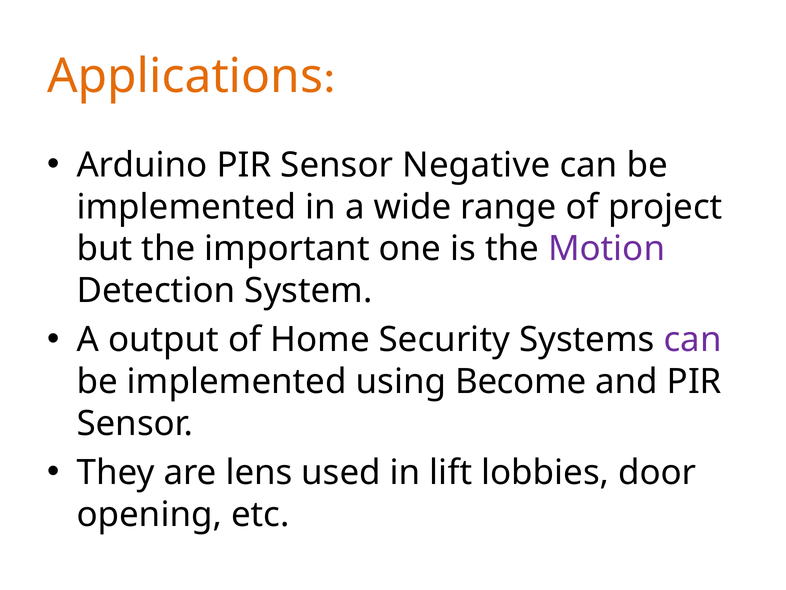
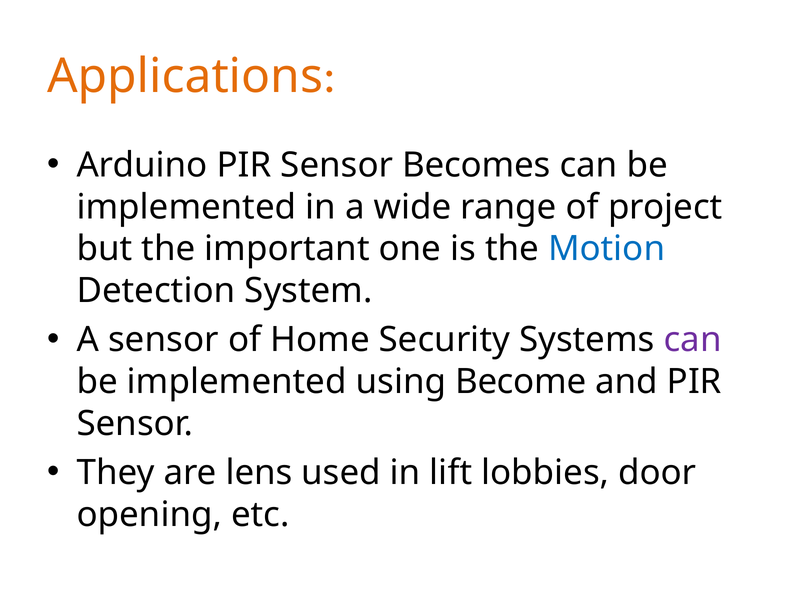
Negative: Negative -> Becomes (476, 165)
Motion colour: purple -> blue (607, 249)
A output: output -> sensor (163, 340)
